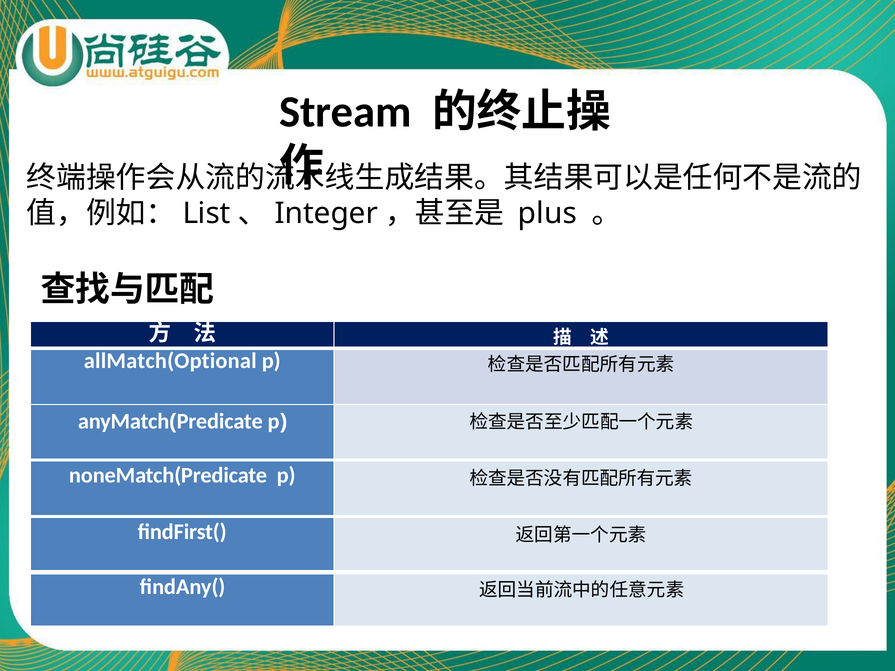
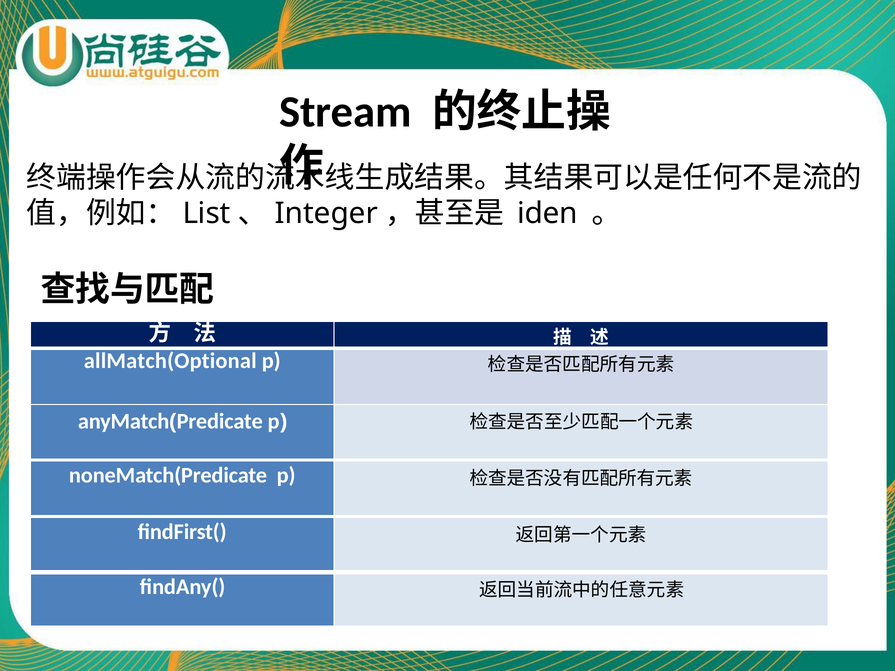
plus: plus -> iden (548, 214)
